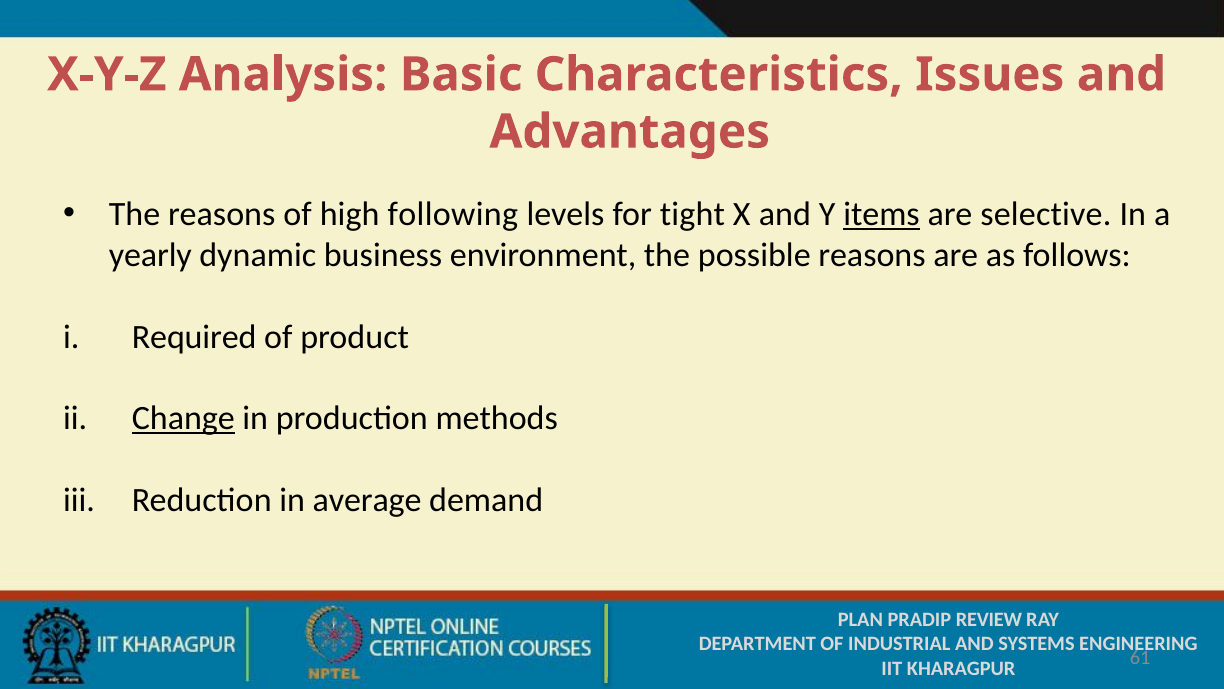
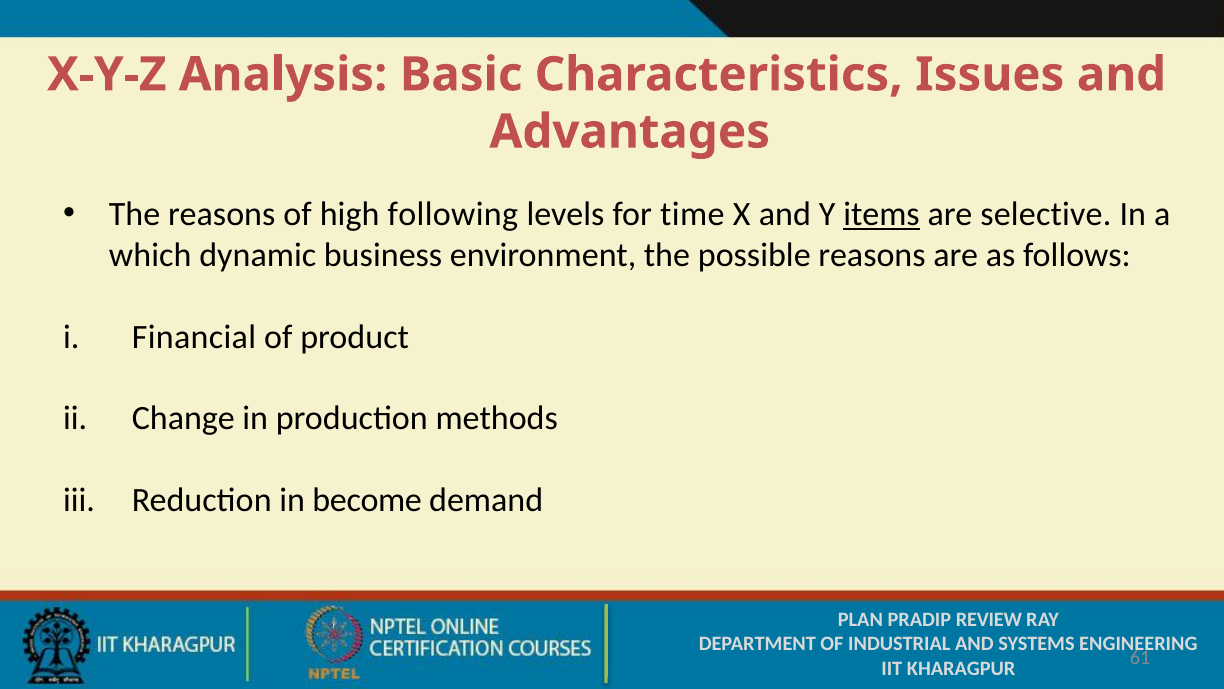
tight: tight -> time (692, 214)
yearly: yearly -> which (150, 255)
Required: Required -> Financial (194, 337)
Change underline: present -> none (183, 418)
average: average -> become (367, 500)
